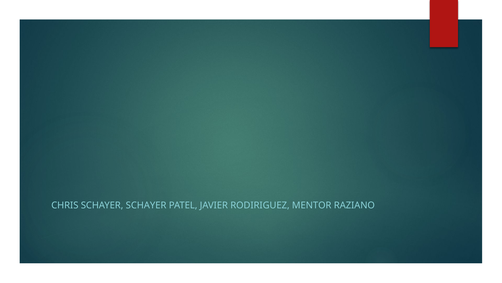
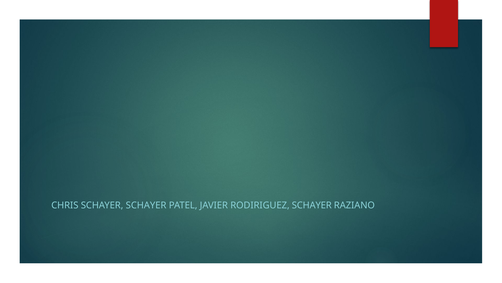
RODIRIGUEZ MENTOR: MENTOR -> SCHAYER (312, 205)
